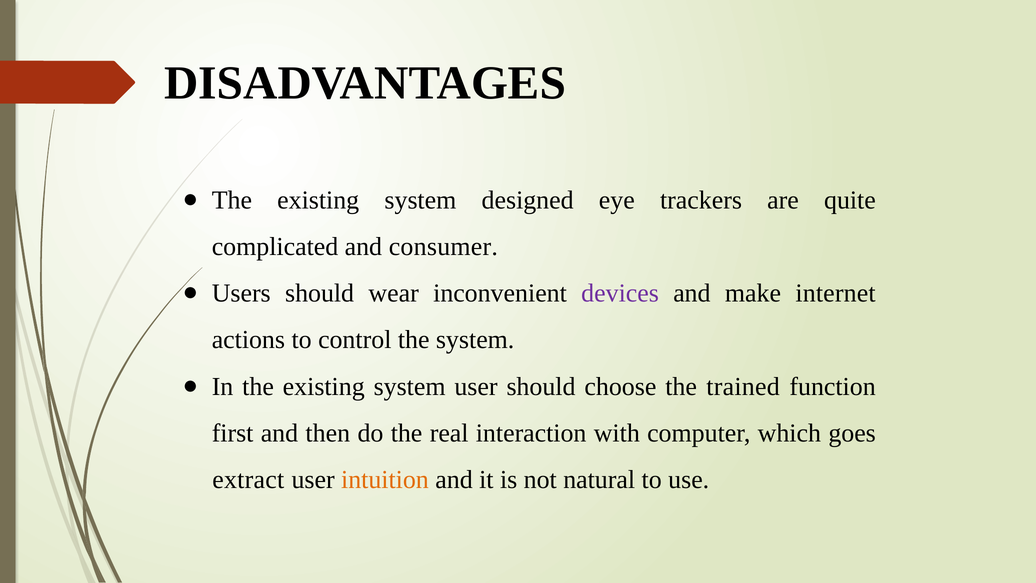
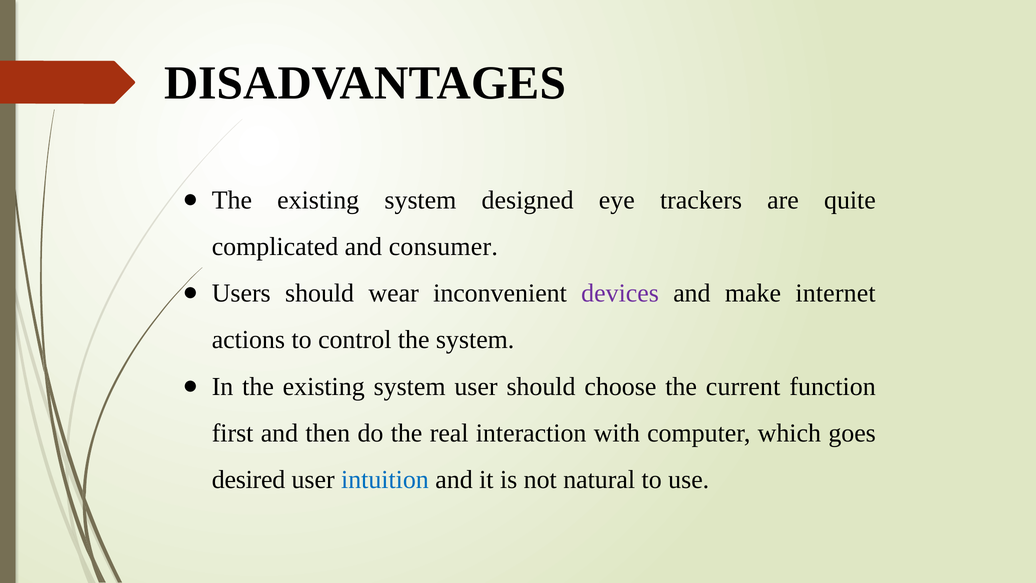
trained: trained -> current (743, 386)
extract: extract -> desired (248, 480)
intuition colour: orange -> blue (385, 480)
